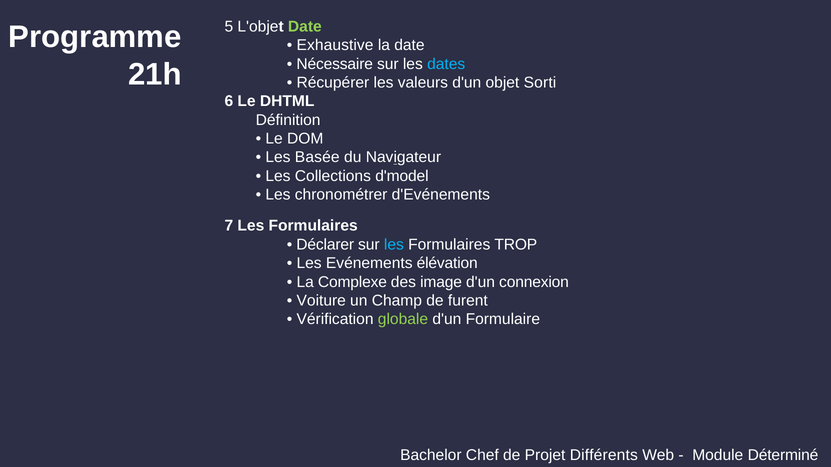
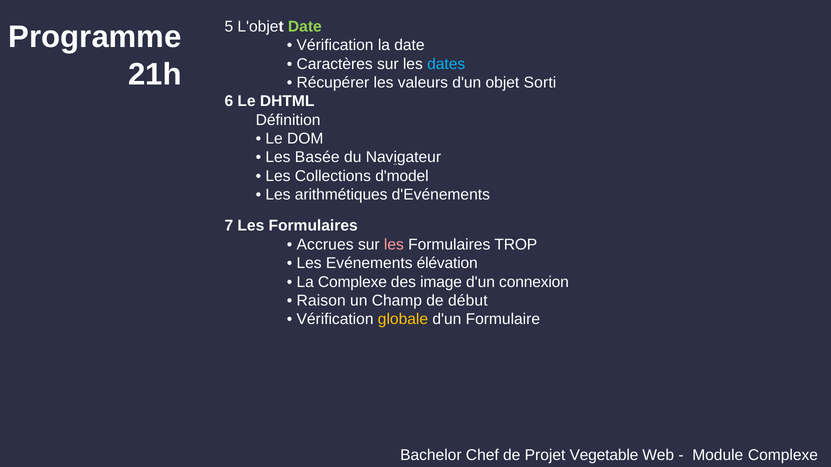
Exhaustive: Exhaustive -> Vérification (335, 45)
Nécessaire: Nécessaire -> Caractères (335, 64)
chronométrer: chronométrer -> arithmétiques (341, 195)
Déclarer: Déclarer -> Accrues (325, 245)
les colour: light blue -> pink (394, 245)
Voiture: Voiture -> Raison (321, 301)
furent: furent -> début (468, 301)
globale colour: light green -> yellow (403, 320)
Différents: Différents -> Vegetable (604, 456)
Module Déterminé: Déterminé -> Complexe (783, 456)
